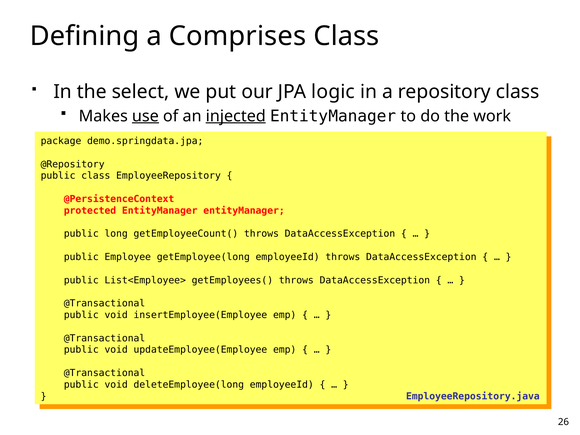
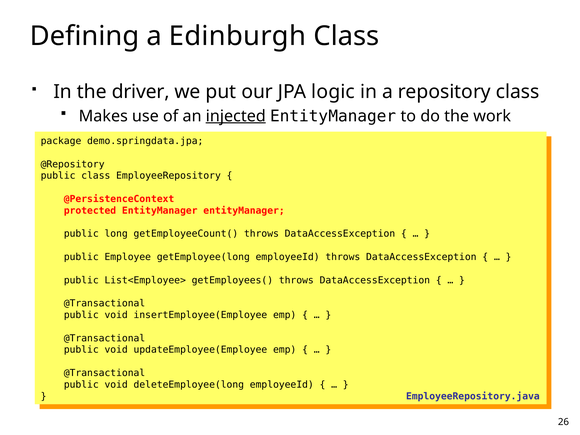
Comprises: Comprises -> Edinburgh (237, 36)
select: select -> driver (141, 92)
use underline: present -> none (145, 116)
